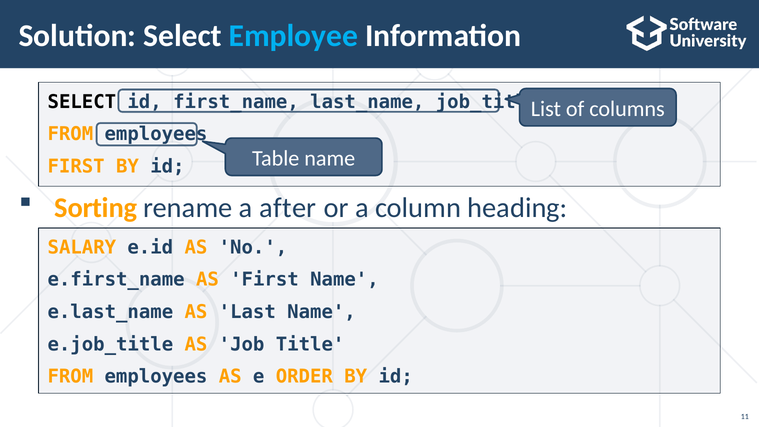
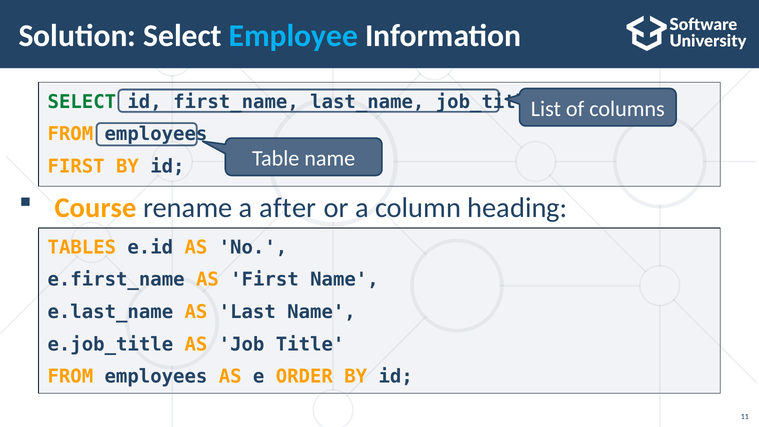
SELECT colour: black -> green (82, 102)
Sorting: Sorting -> Course (96, 208)
SALARY: SALARY -> TABLES (82, 247)
